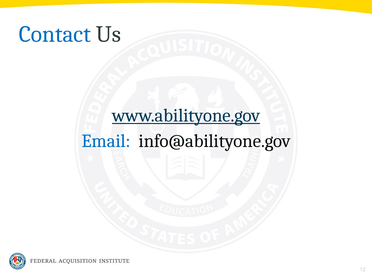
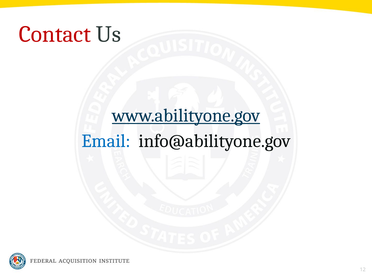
Contact colour: blue -> red (55, 34)
